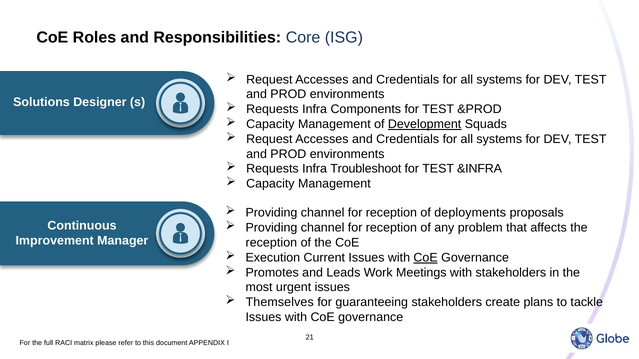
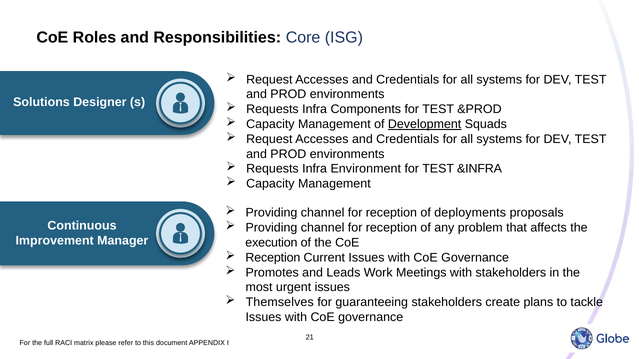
Troubleshoot: Troubleshoot -> Environment (366, 169)
reception: reception -> execution (271, 243)
Execution: Execution -> Reception (273, 258)
CoE underline: present -> none (426, 258)
